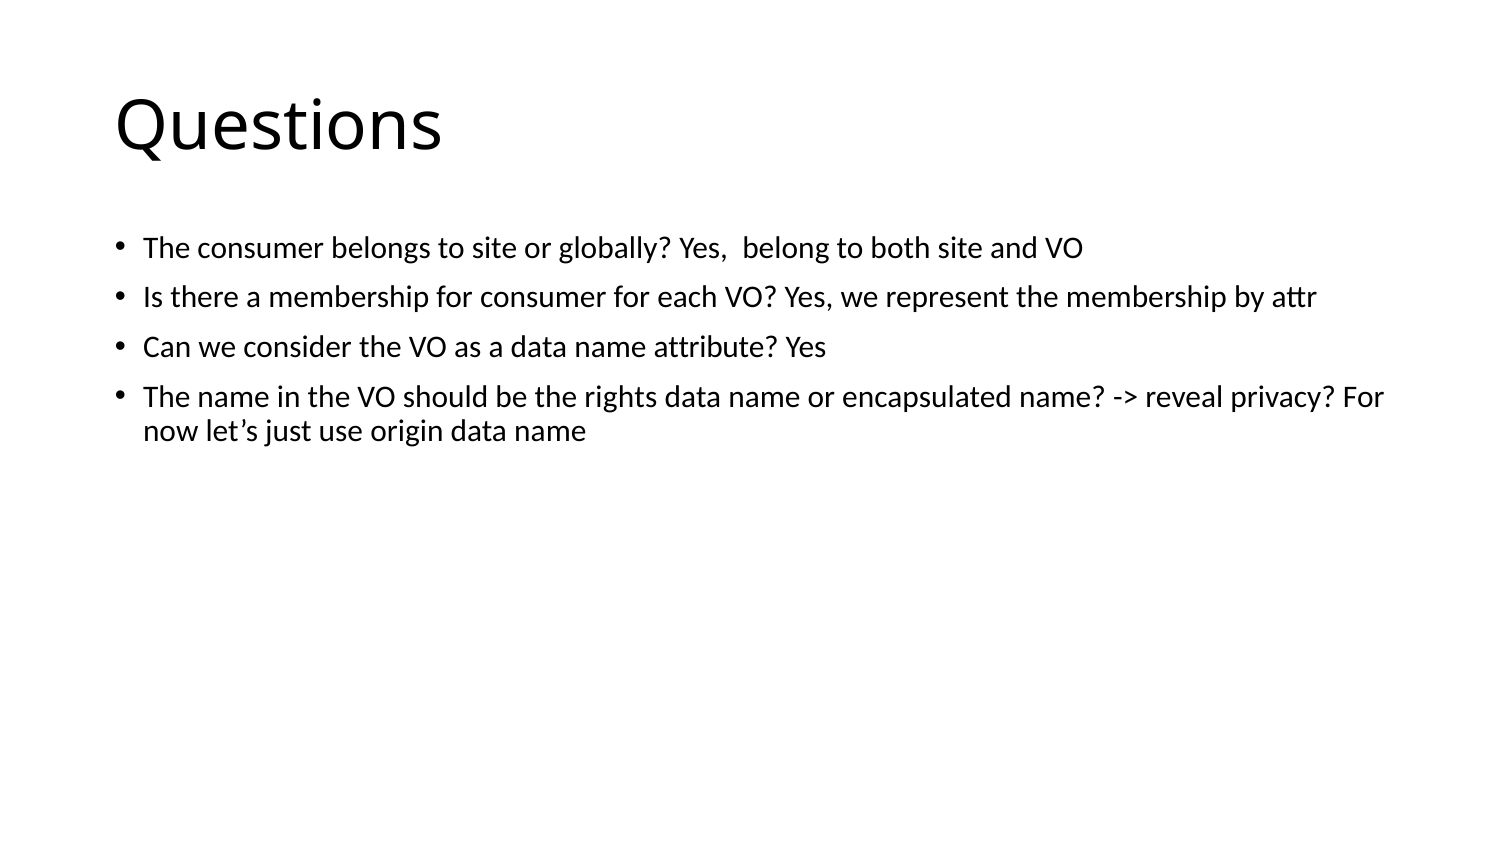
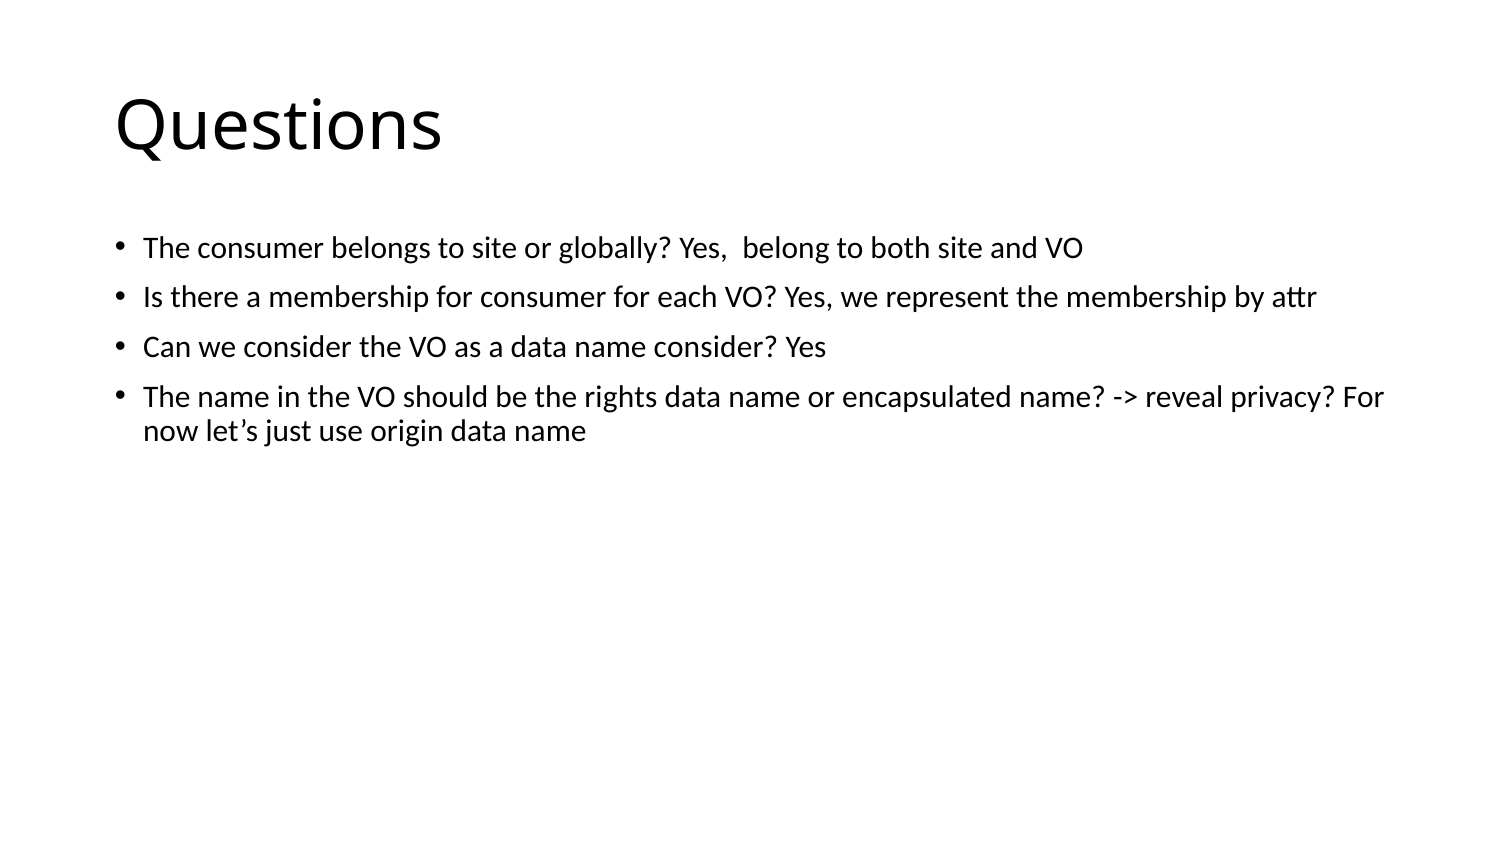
name attribute: attribute -> consider (716, 347)
